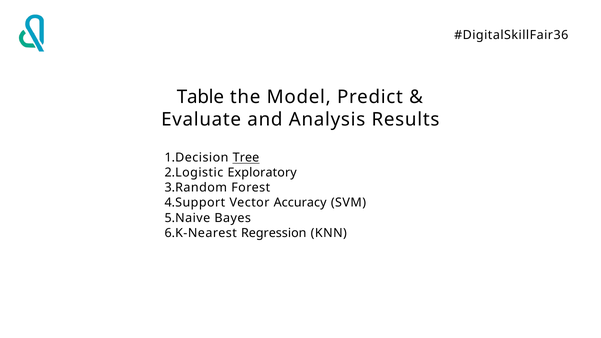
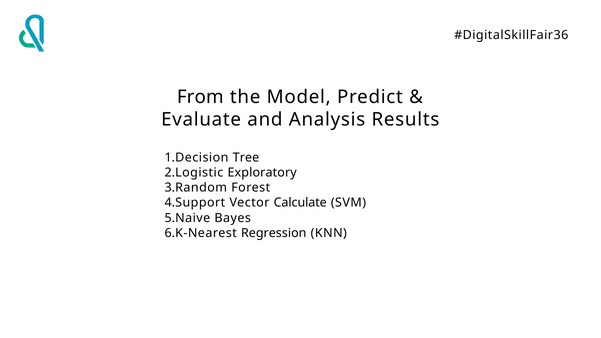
Table: Table -> From (200, 97)
Tree underline: present -> none (246, 158)
Accuracy: Accuracy -> Calculate (300, 203)
